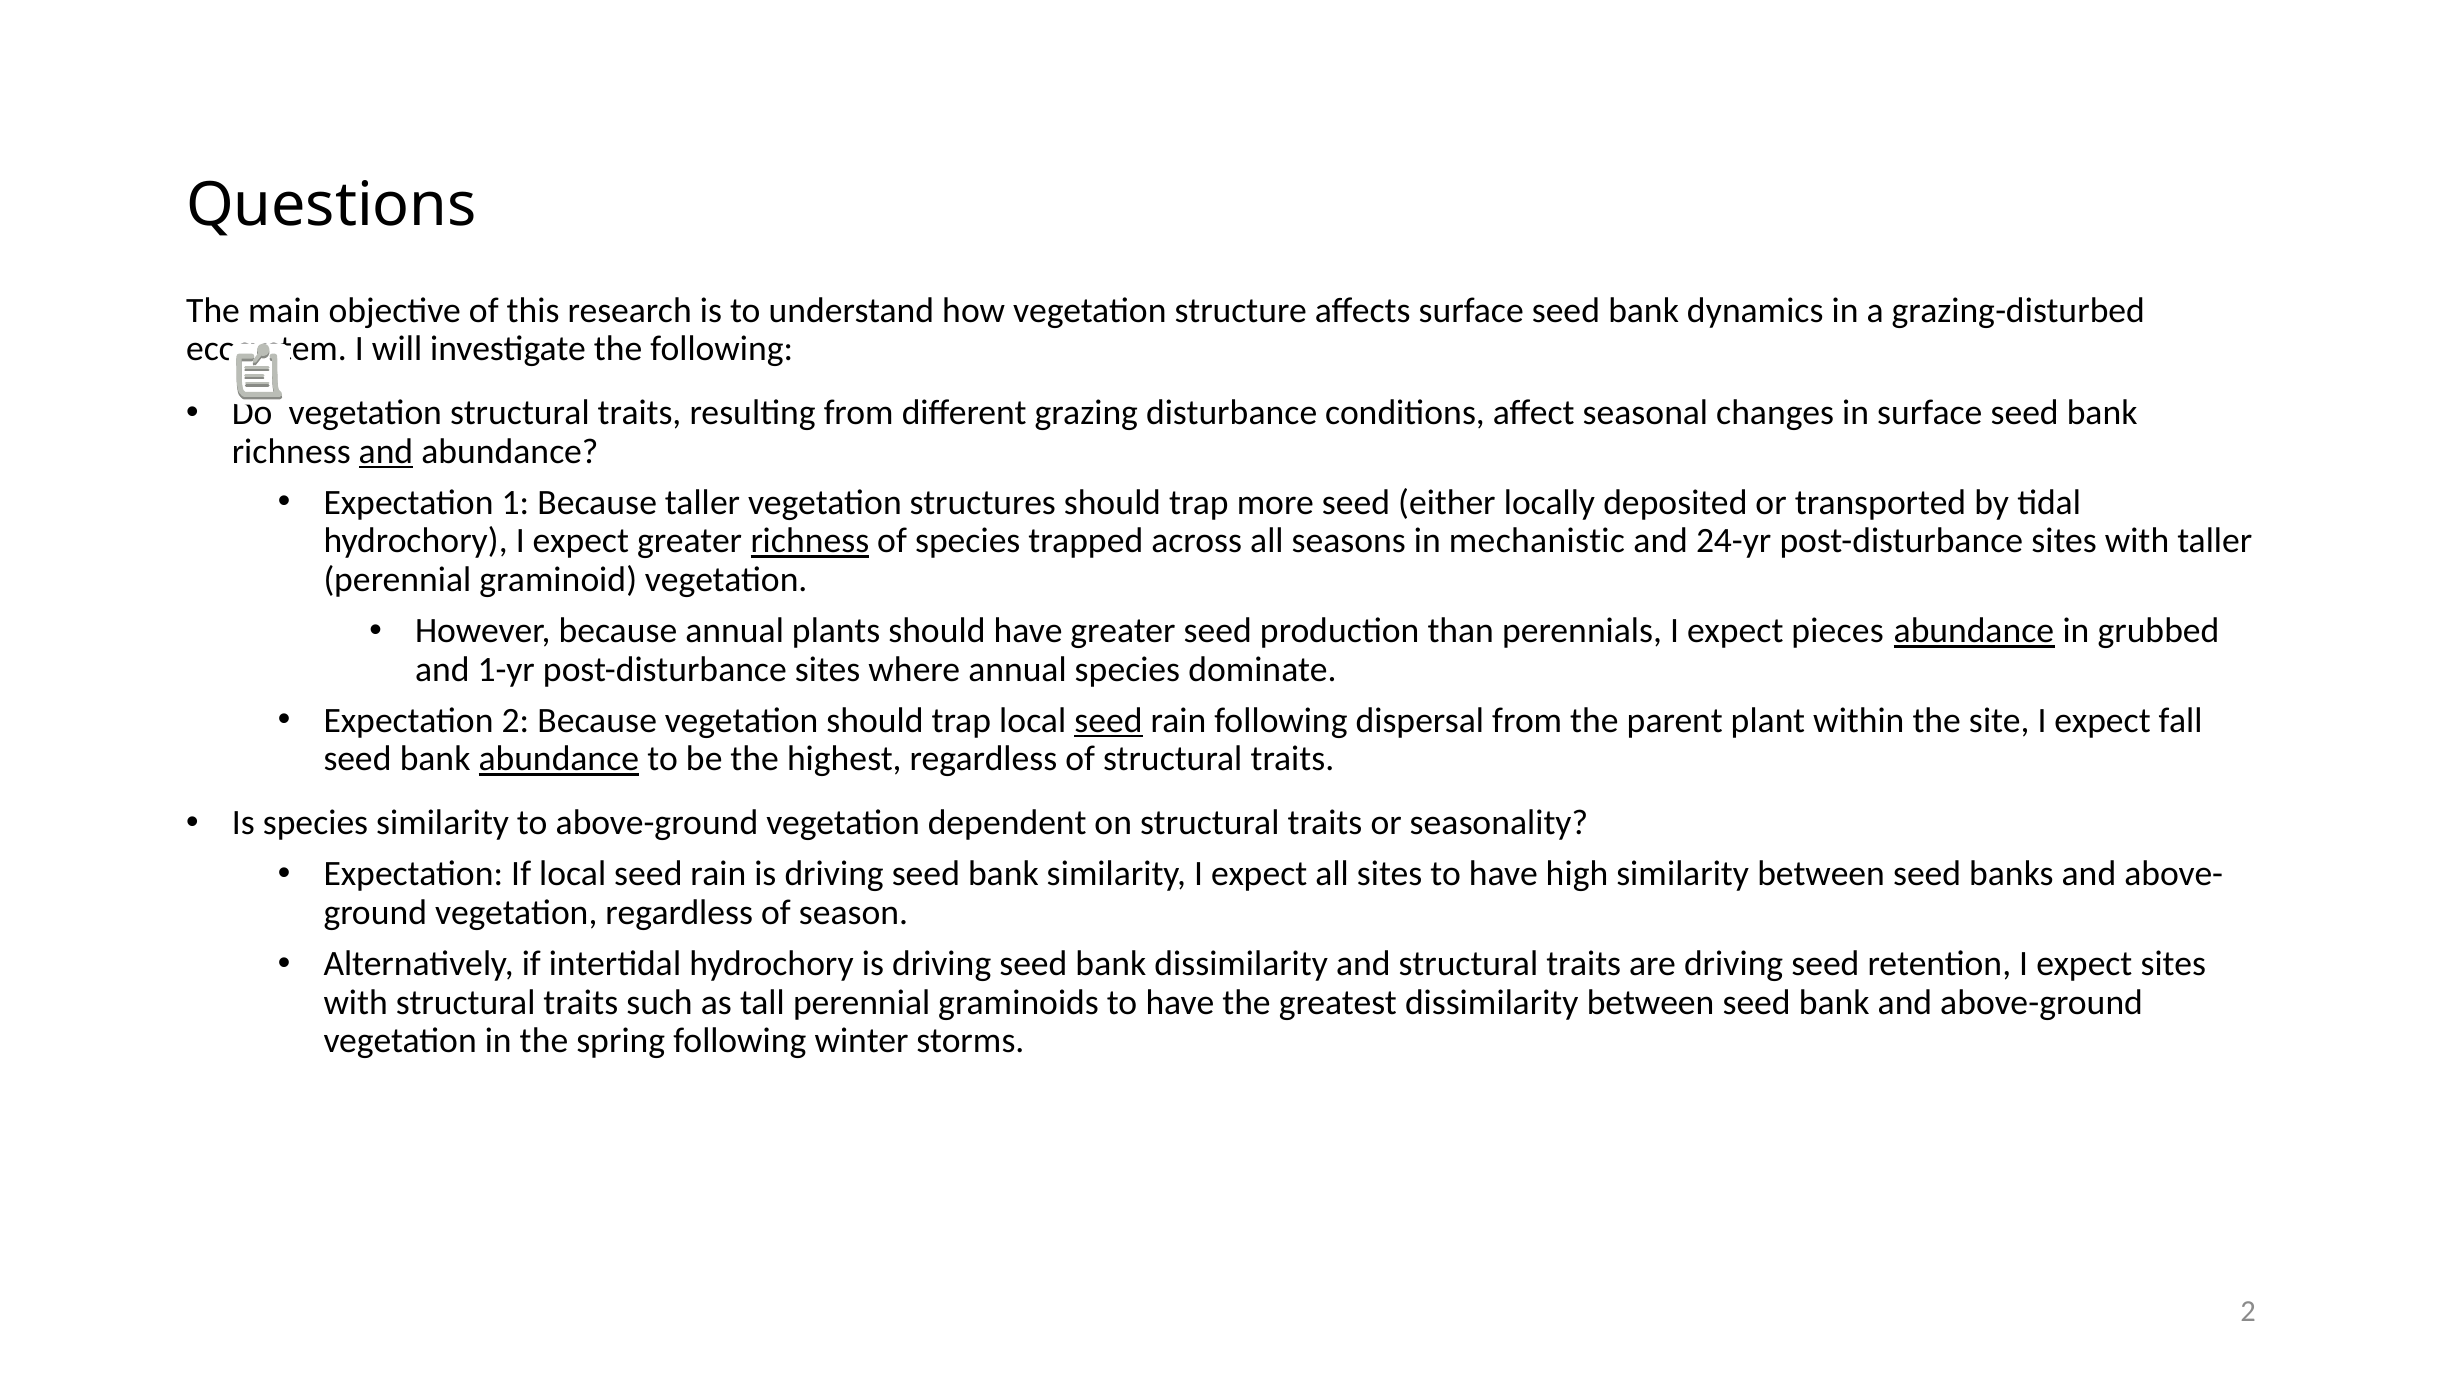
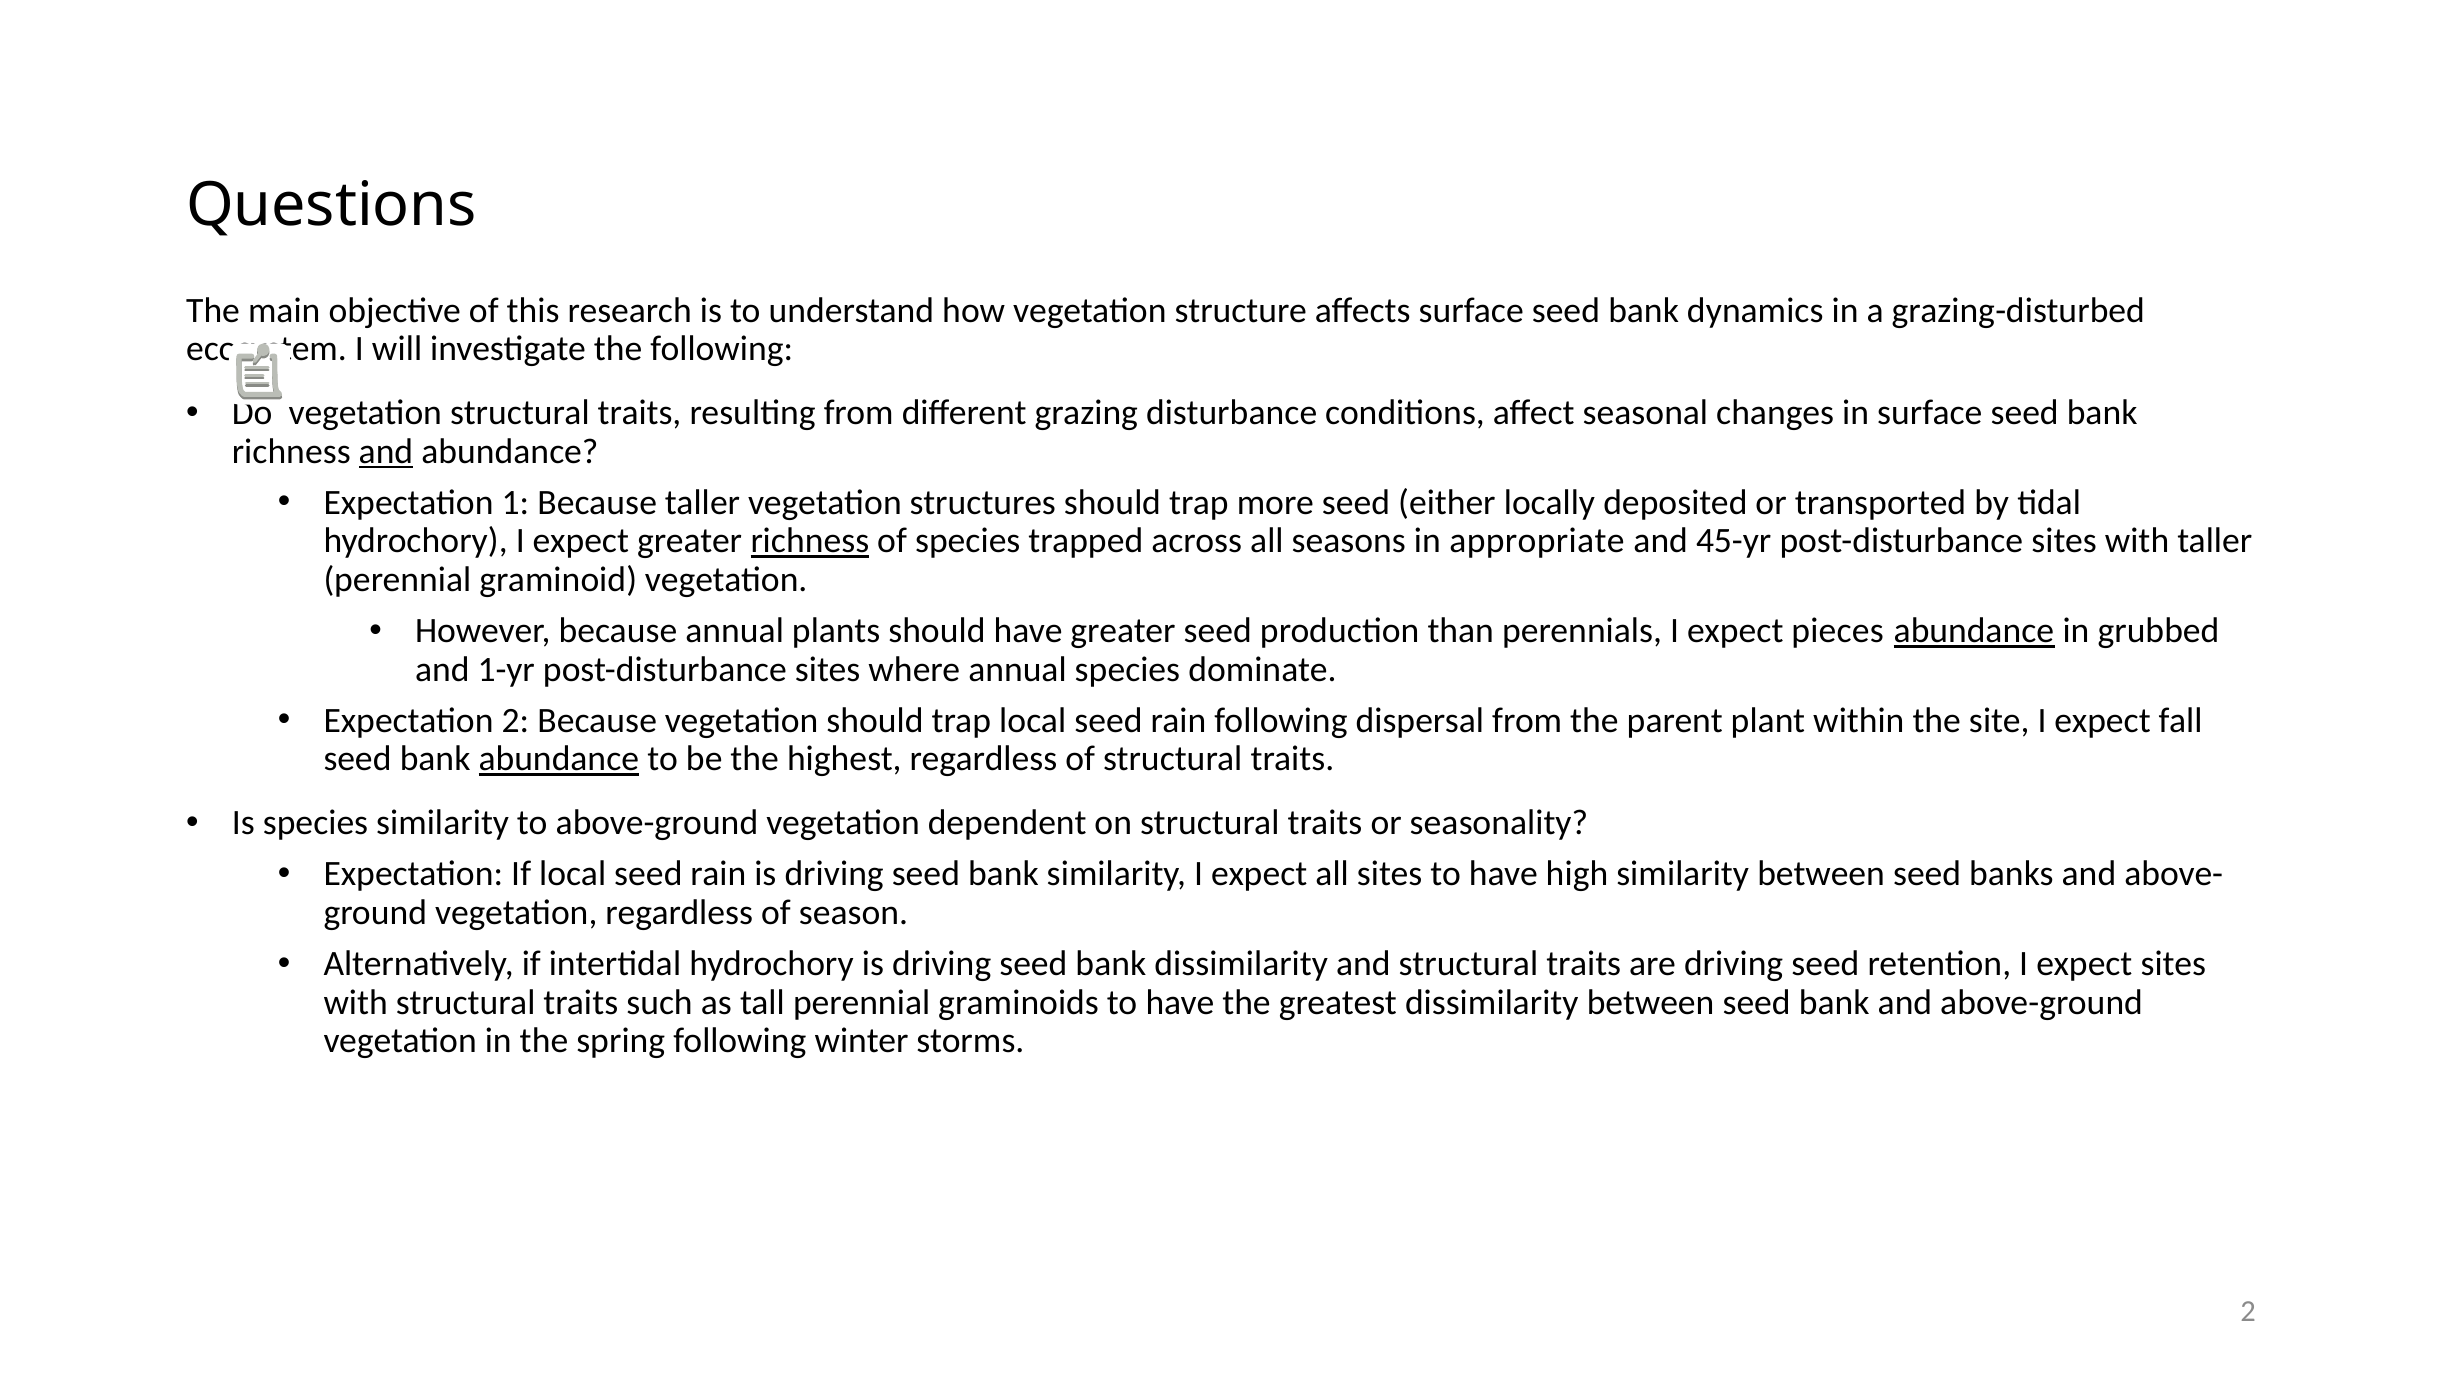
mechanistic: mechanistic -> appropriate (1537, 541)
24-yr: 24-yr -> 45-yr (1734, 541)
seed underline: present -> none (1108, 720)
